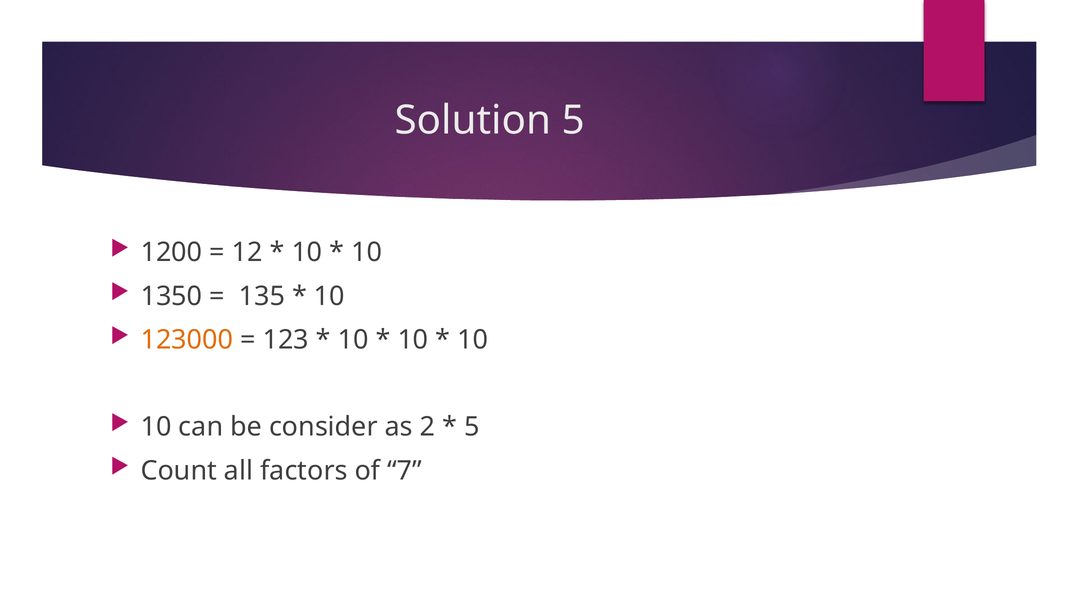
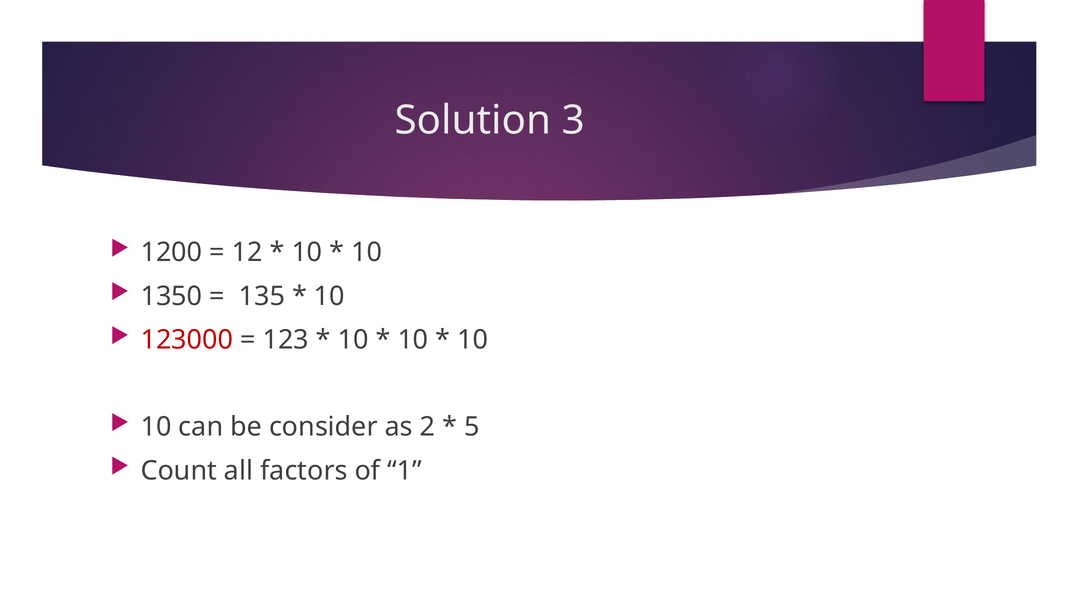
Solution 5: 5 -> 3 (573, 120)
123000 colour: orange -> red (187, 340)
7: 7 -> 1 (405, 471)
